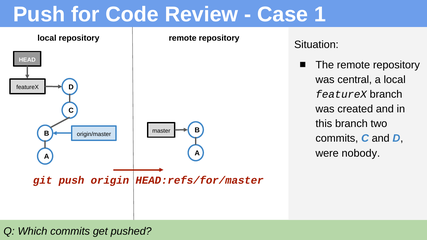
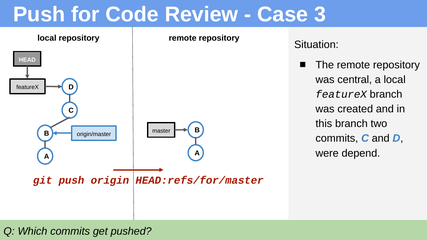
1: 1 -> 3 (320, 14)
nobody: nobody -> depend (361, 153)
